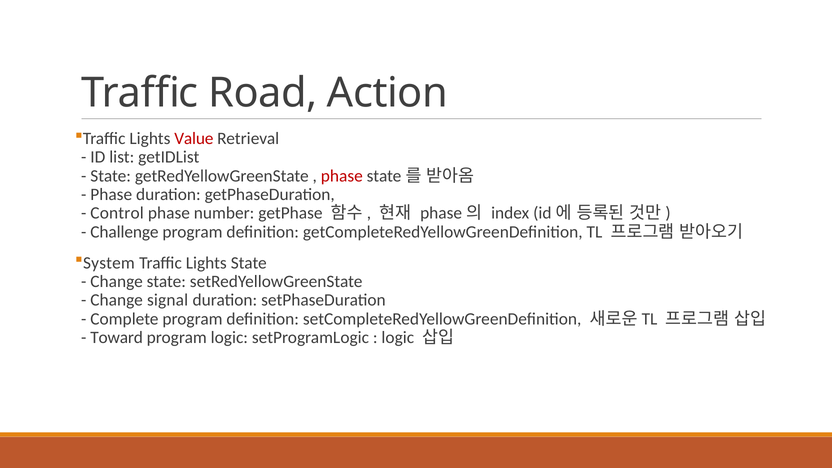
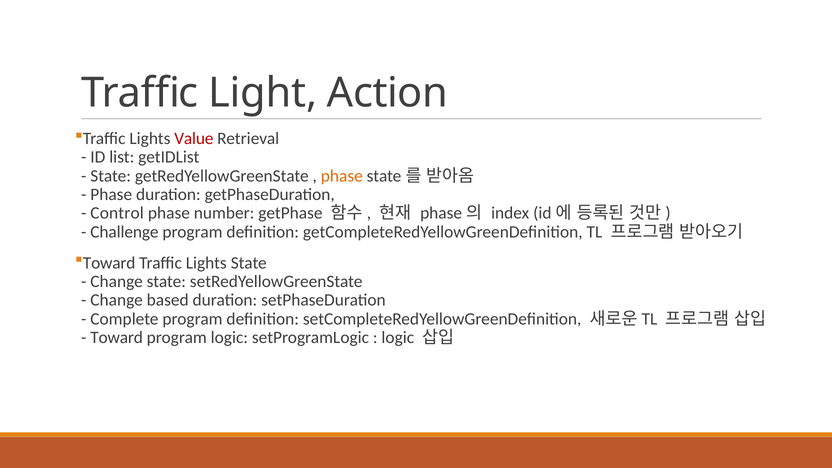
Road: Road -> Light (263, 93)
phase colour: red -> orange (342, 176)
System: System -> Toward (109, 263)
signal: signal -> based (168, 300)
